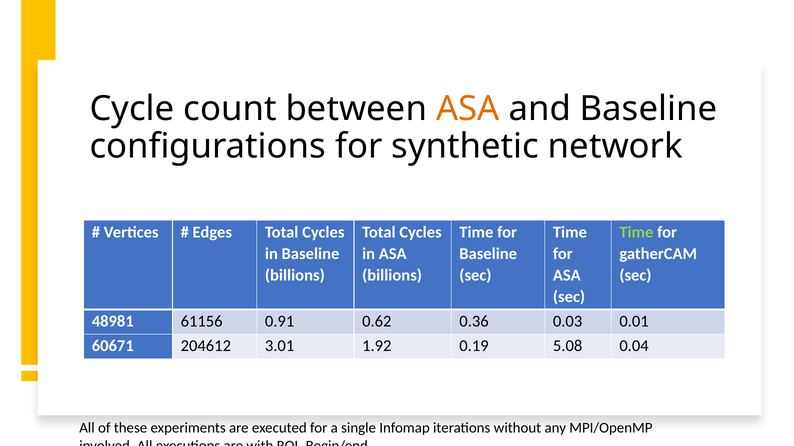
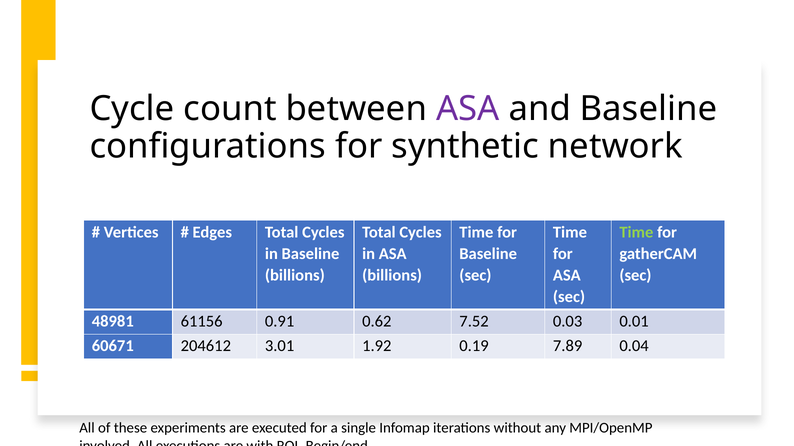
ASA colour: orange -> purple (468, 109)
0.36: 0.36 -> 7.52 (474, 322)
5.08: 5.08 -> 7.89 (568, 346)
